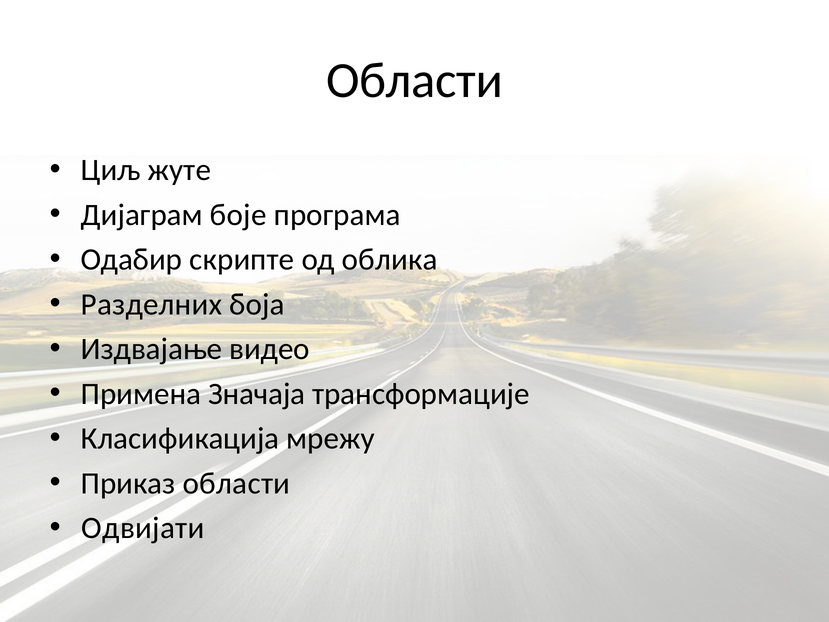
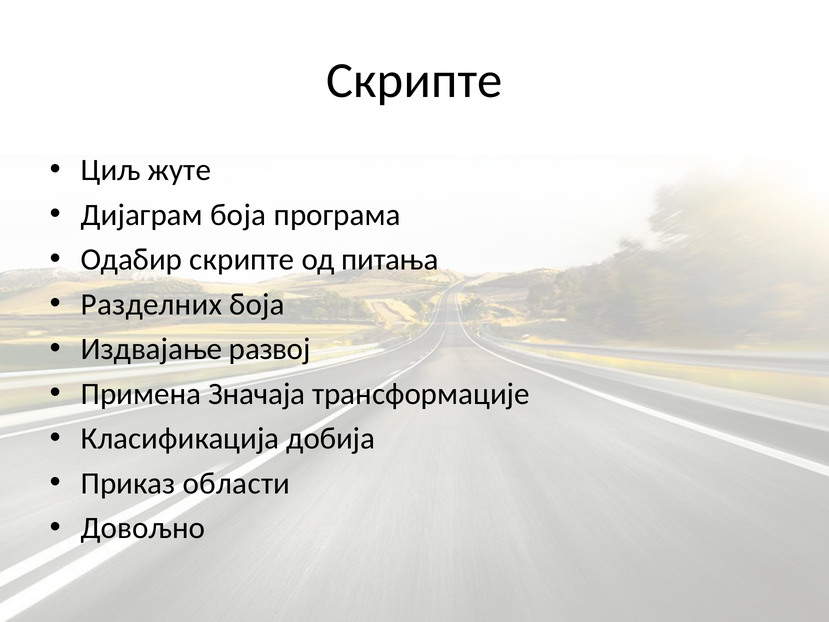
Области: Области -> Скрипте (414, 80)
Дијаграм боје: боје -> боја (238, 215)
облика: облика -> питања (390, 259)
видео: видео -> развој (270, 349)
мрежу: мрежу -> добија (331, 438)
Одвијати: Одвијати -> Довољно (143, 528)
